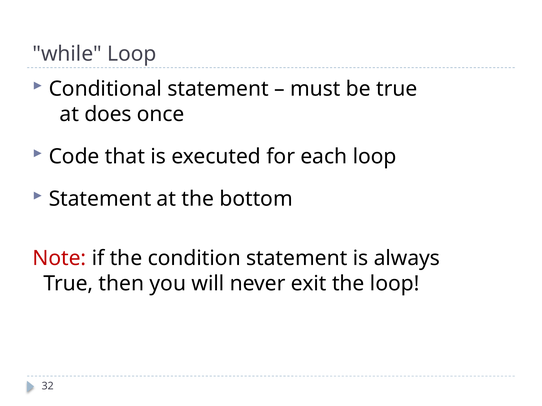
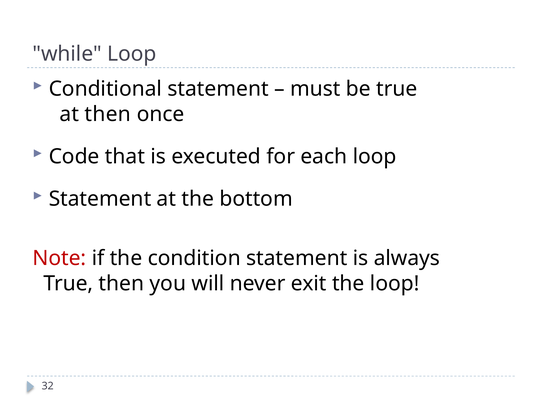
at does: does -> then (108, 114)
